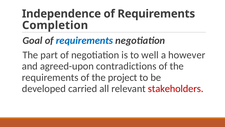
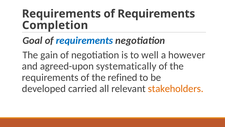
Independence: Independence -> Requirements (61, 14)
part: part -> gain (49, 55)
contradictions: contradictions -> systematically (126, 66)
project: project -> refined (123, 77)
stakeholders colour: red -> orange (176, 88)
